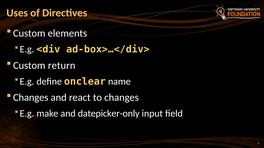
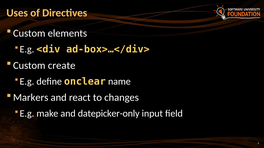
return: return -> create (62, 66)
Changes: Changes -> Markers (31, 98)
